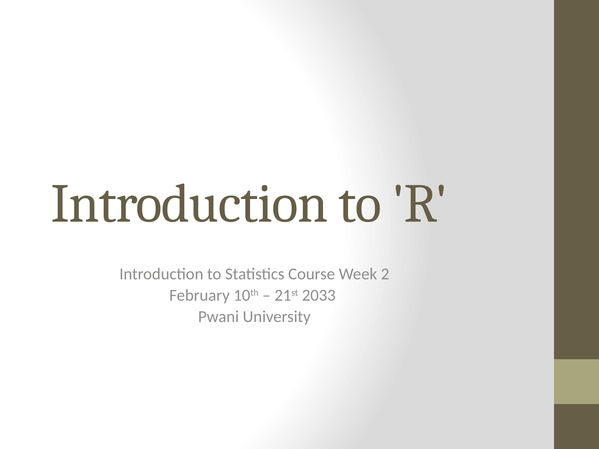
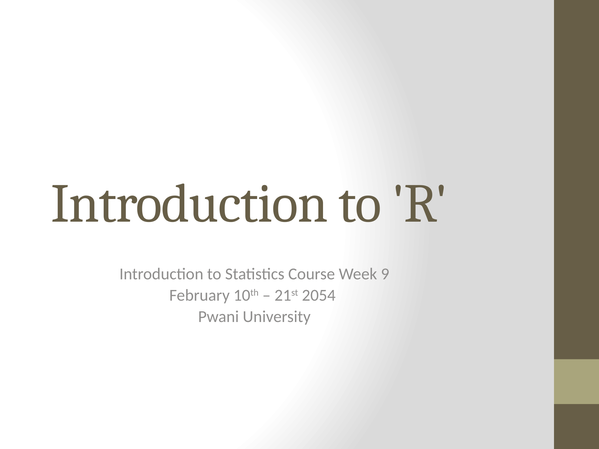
2: 2 -> 9 (385, 274)
2033: 2033 -> 2054 (319, 296)
